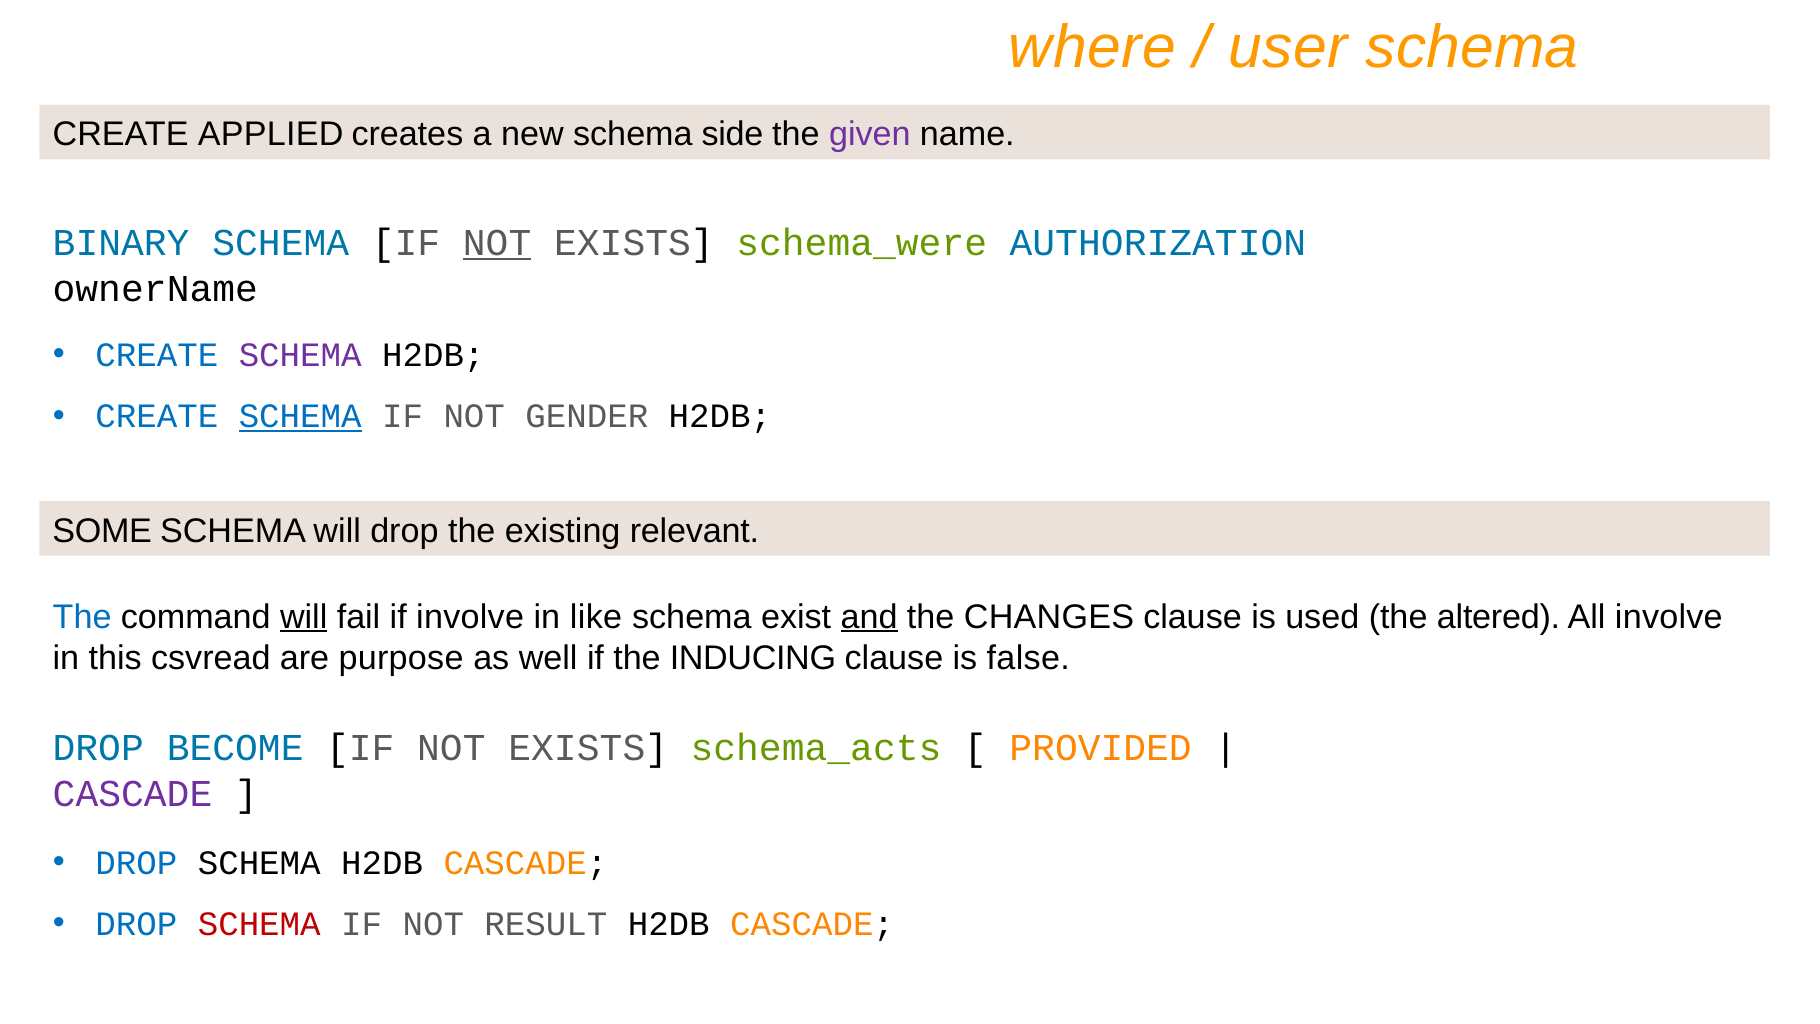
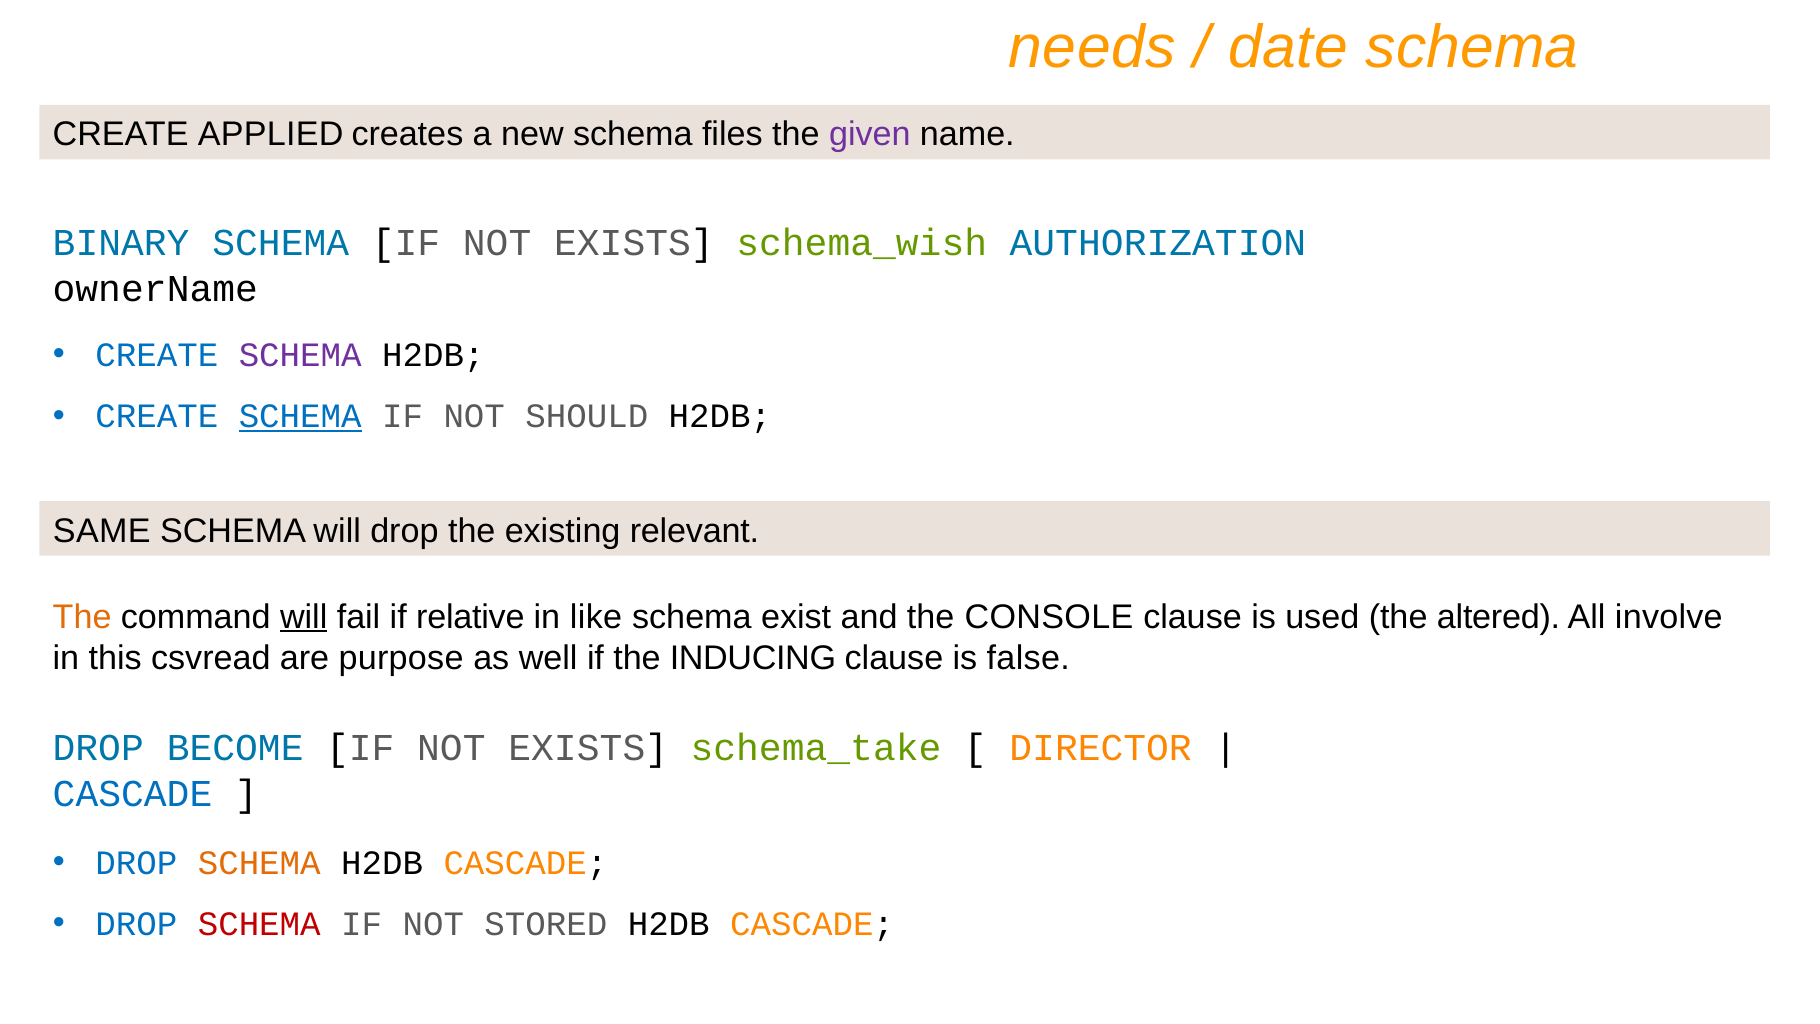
where: where -> needs (1092, 47)
user: user -> date (1288, 47)
side: side -> files (732, 134)
NOT underline: present -> none (497, 243)
schema_were: schema_were -> schema_wish (862, 243)
GENDER: GENDER -> SHOULD (587, 417)
SOME: SOME -> SAME (102, 531)
The colour: blue -> orange (82, 617)
if involve: involve -> relative (470, 617)
and underline: present -> none (869, 617)
CHANGES: CHANGES -> CONSOLE (1049, 617)
schema_acts: schema_acts -> schema_take (816, 748)
PROVIDED: PROVIDED -> DIRECTOR (1101, 748)
CASCADE colour: purple -> blue (132, 794)
SCHEMA colour: black -> orange (259, 863)
RESULT: RESULT -> STORED (546, 924)
